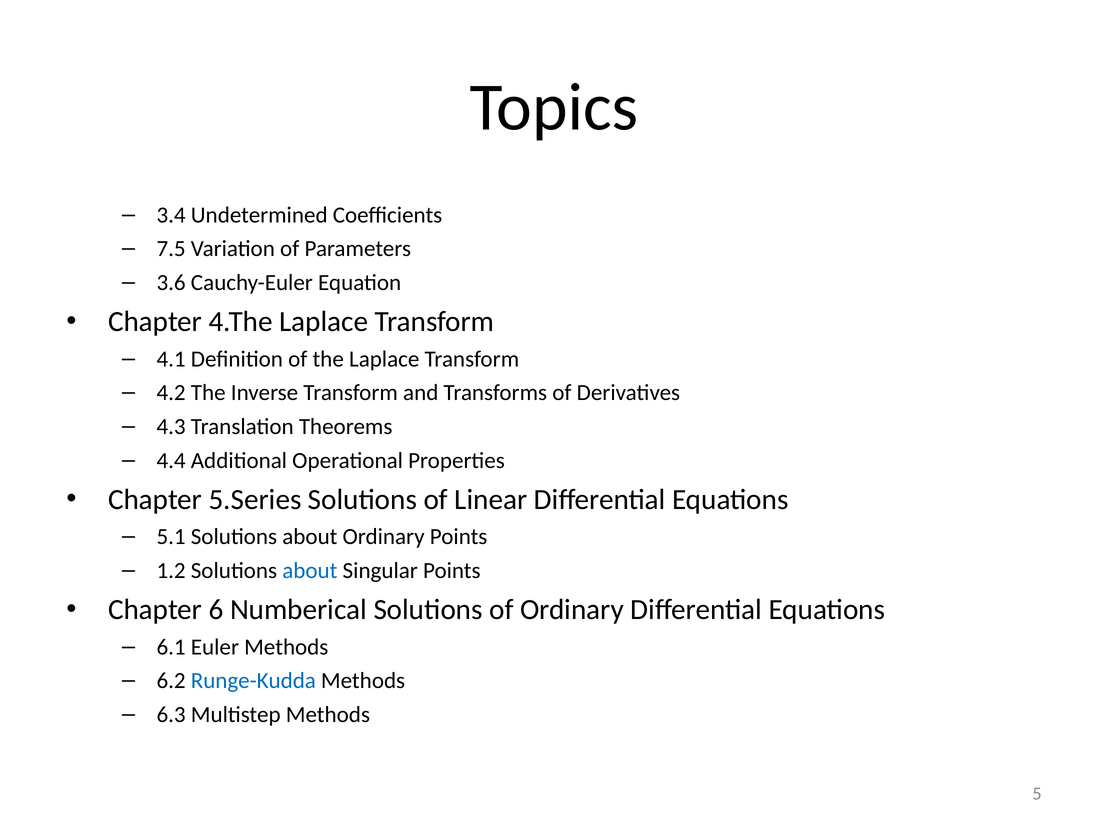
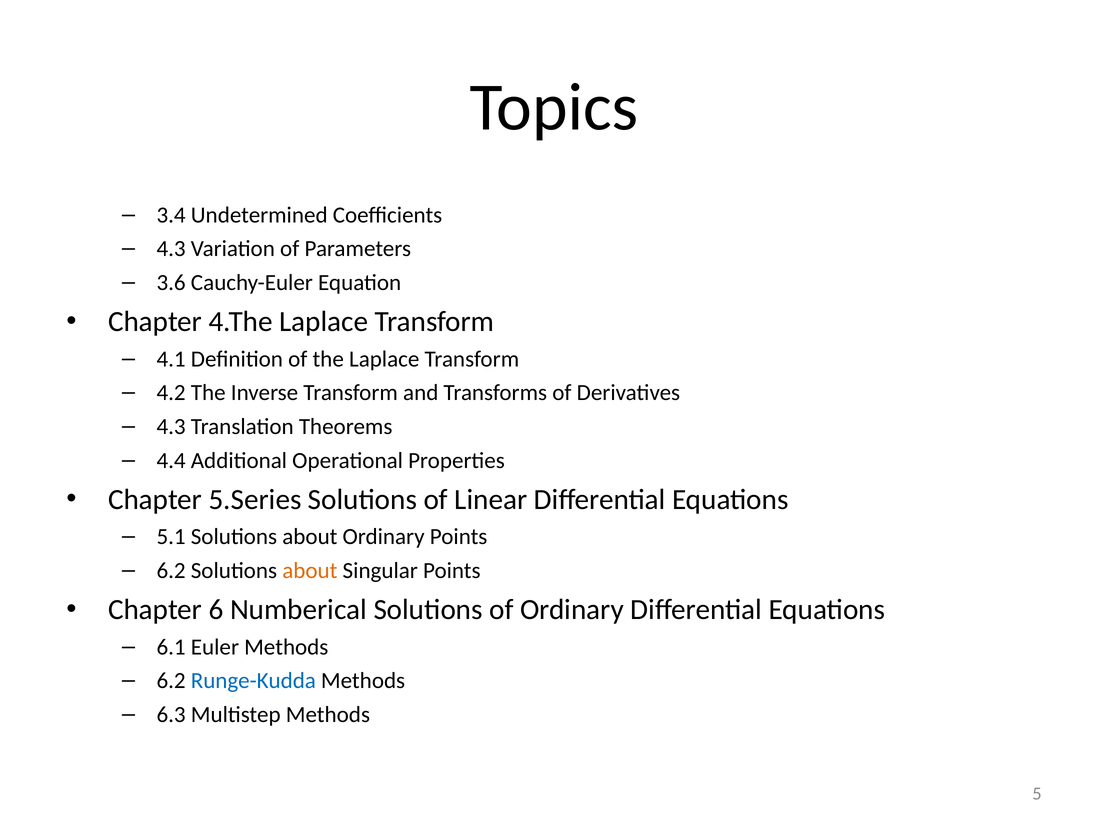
7.5: 7.5 -> 4.3 (171, 249)
1.2: 1.2 -> 6.2 (171, 571)
about colour: blue -> orange (310, 571)
